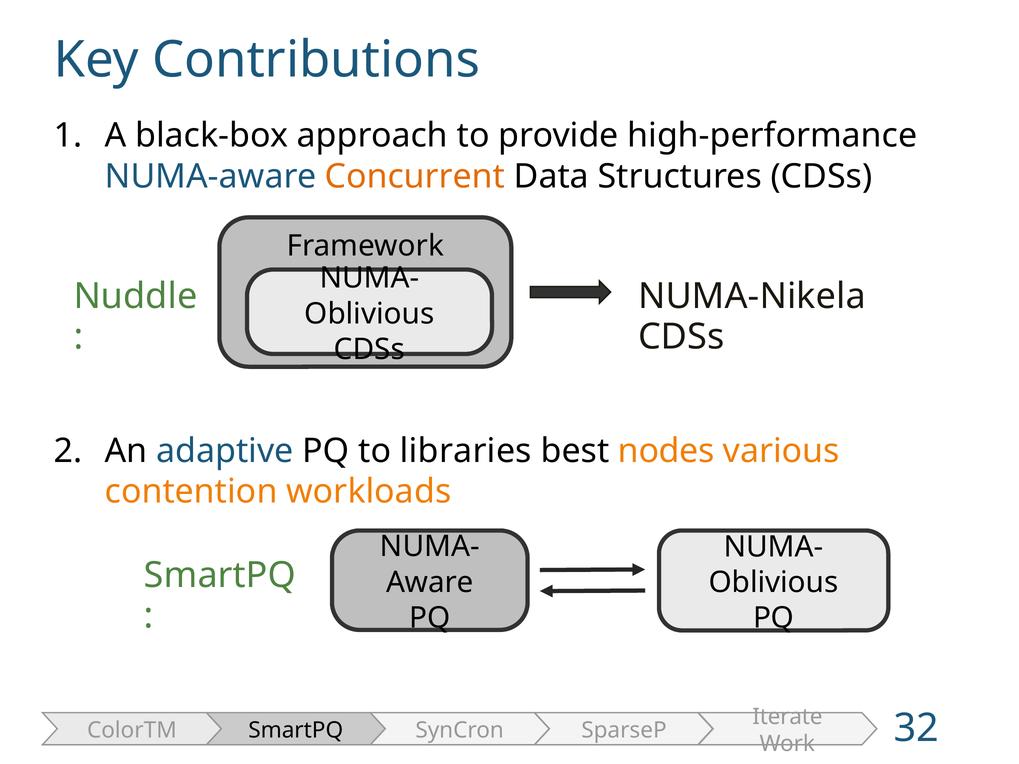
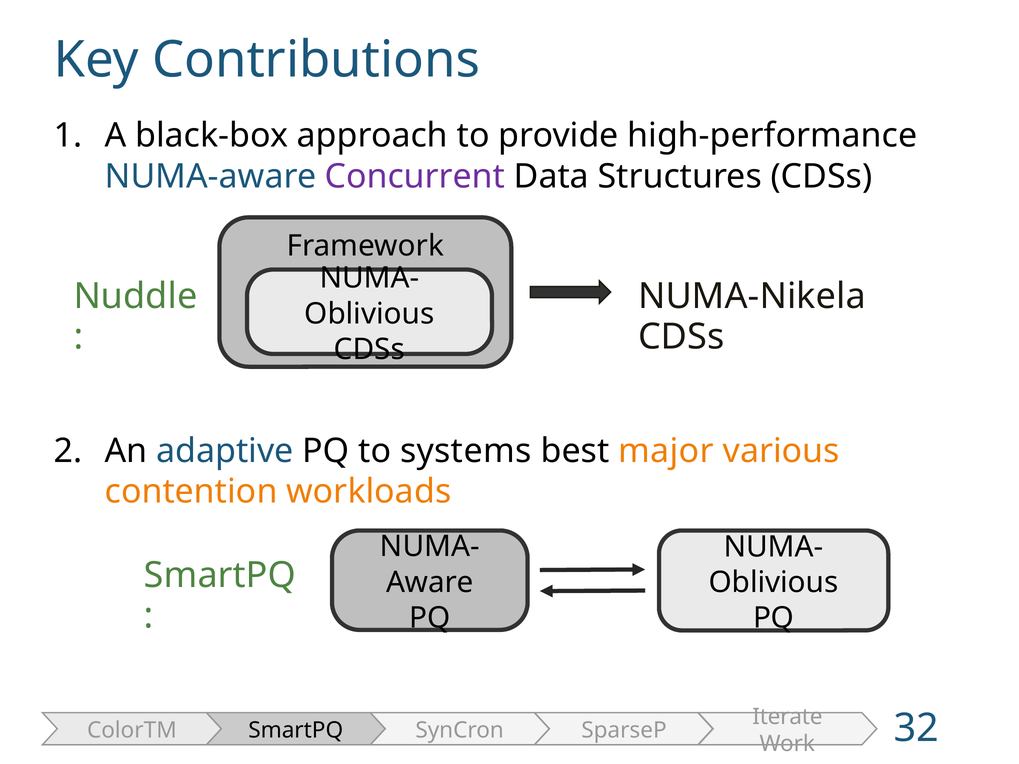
Concurrent colour: orange -> purple (415, 176)
libraries: libraries -> systems (466, 451)
nodes: nodes -> major (666, 451)
